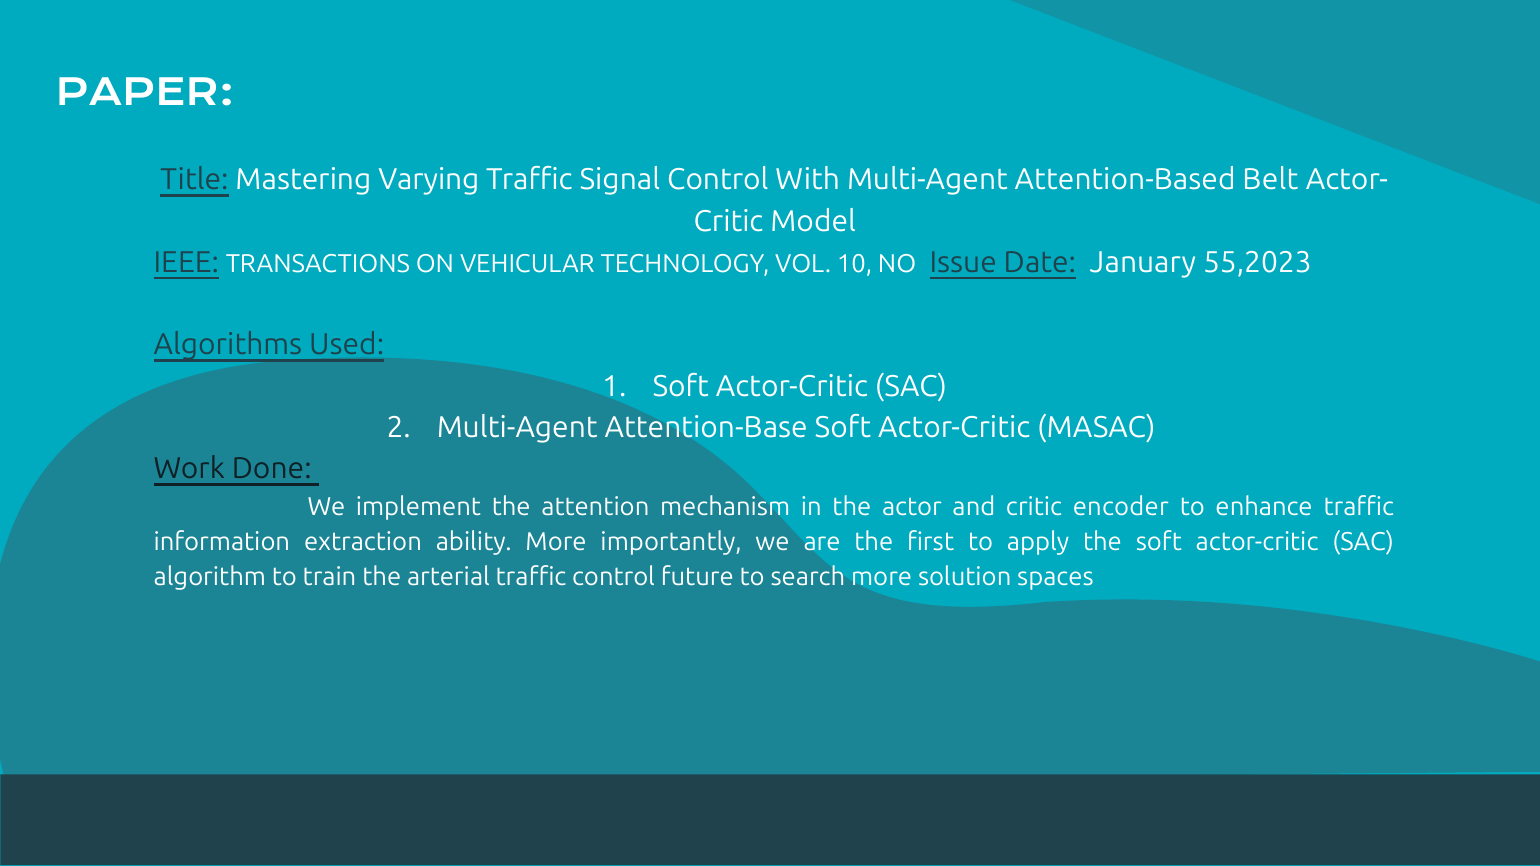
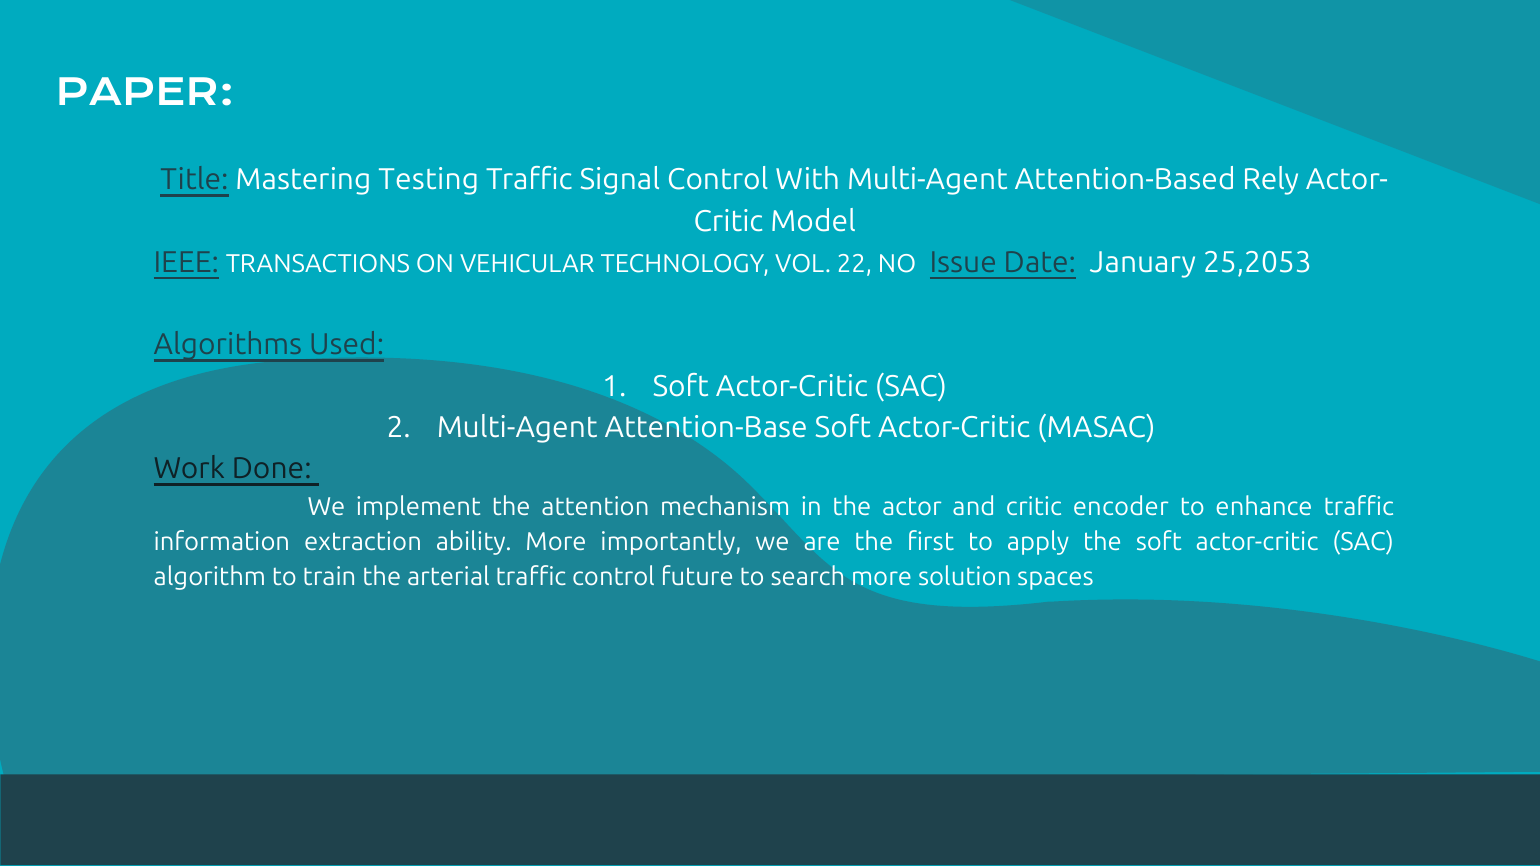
Varying: Varying -> Testing (429, 180)
Belt: Belt -> Rely (1271, 180)
10: 10 -> 22 (855, 264)
55,2023: 55,2023 -> 25,2053 (1257, 263)
